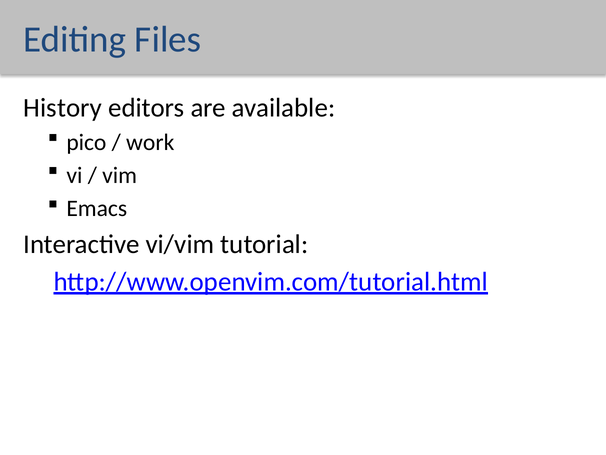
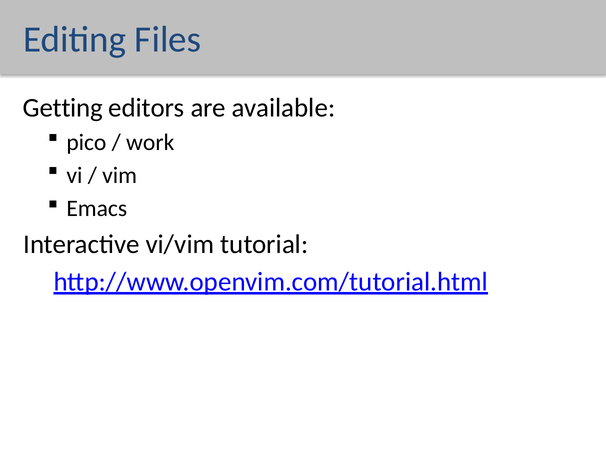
History: History -> Getting (63, 107)
